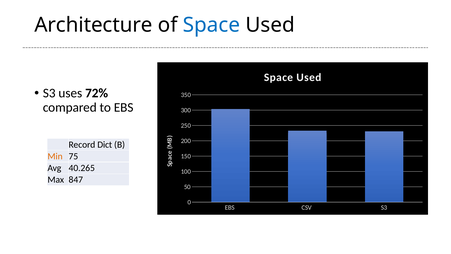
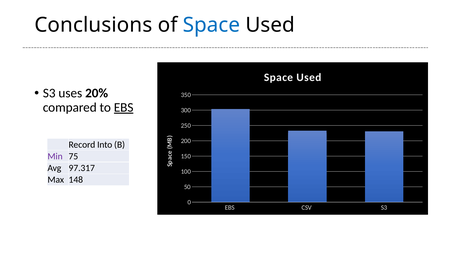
Architecture: Architecture -> Conclusions (93, 25)
72%: 72% -> 20% (97, 93)
EBS underline: none -> present (124, 107)
Dict: Dict -> Into (105, 144)
Min colour: orange -> purple (55, 156)
40.265: 40.265 -> 97.317 (82, 168)
847: 847 -> 148 (76, 180)
